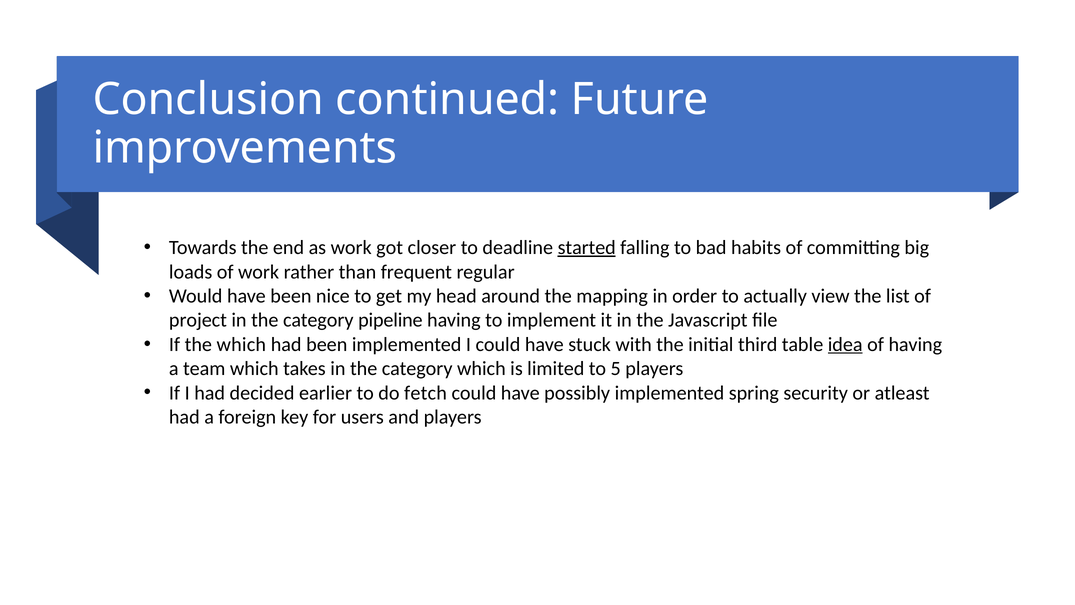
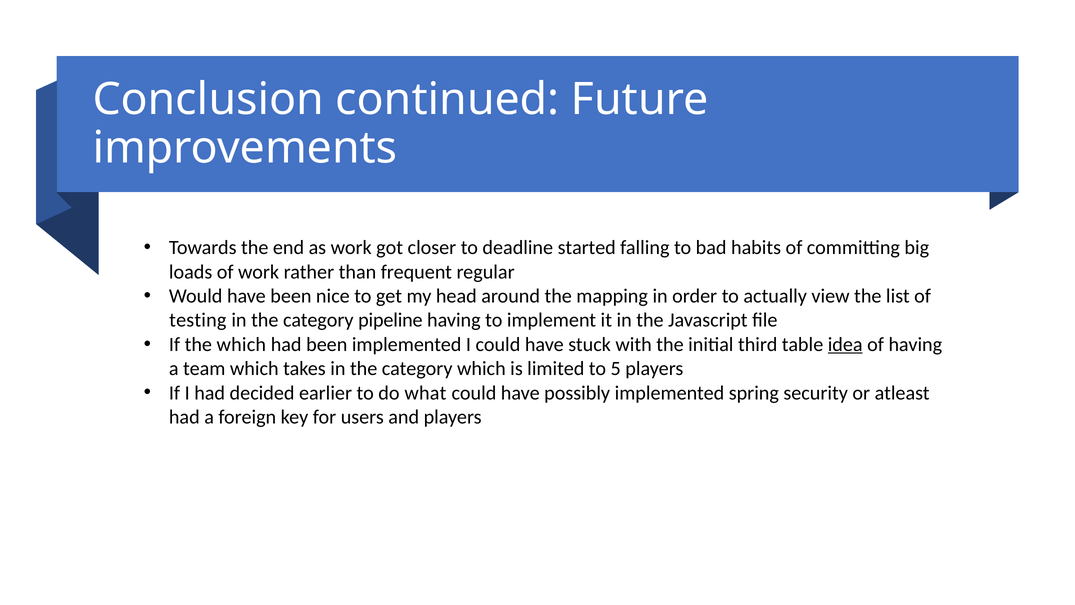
started underline: present -> none (587, 248)
project: project -> testing (198, 320)
fetch: fetch -> what (425, 393)
